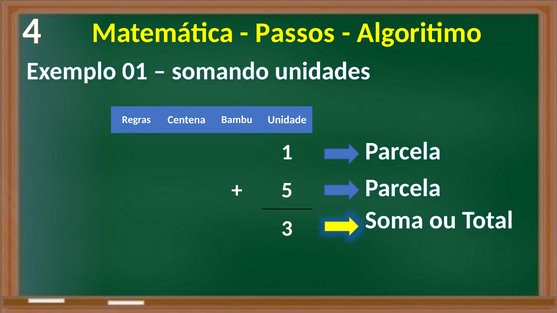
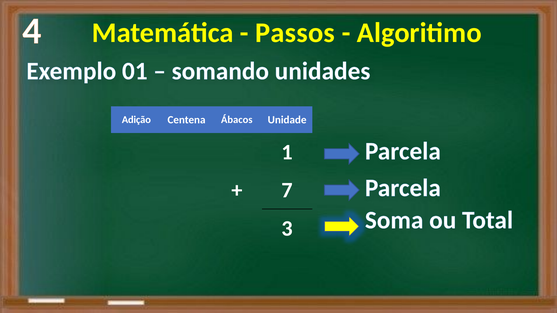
Regras: Regras -> Adição (136, 120)
Bambu: Bambu -> Ábacos (237, 120)
5: 5 -> 7 (287, 191)
